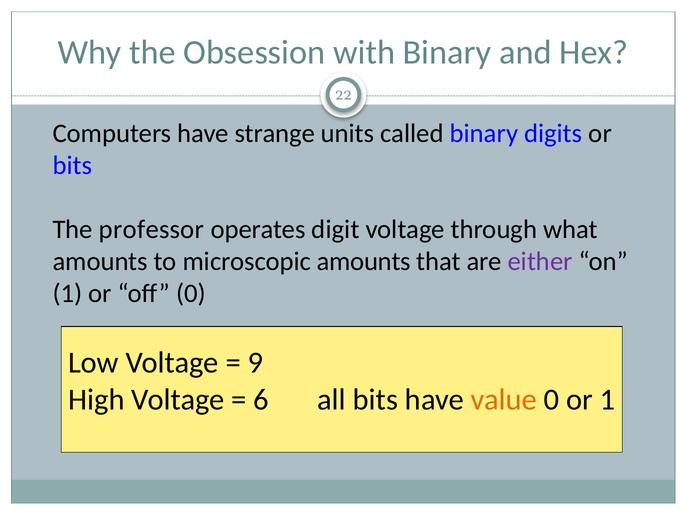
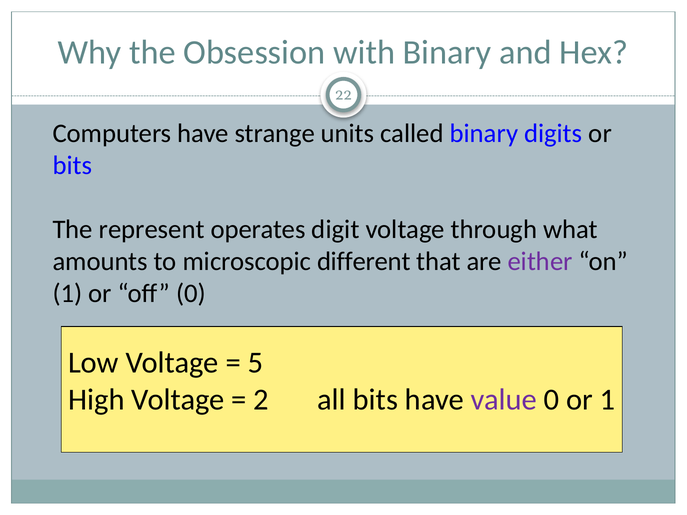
professor: professor -> represent (152, 230)
microscopic amounts: amounts -> different (364, 262)
9: 9 -> 5 (255, 363)
6: 6 -> 2 (261, 400)
value colour: orange -> purple (504, 400)
